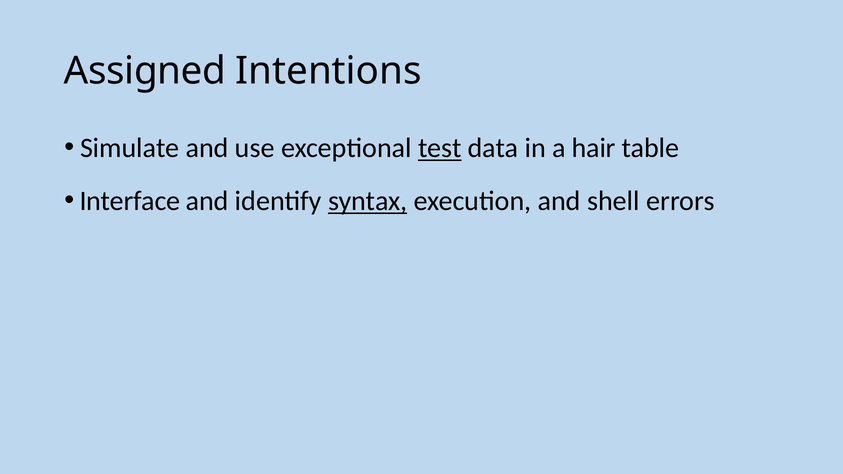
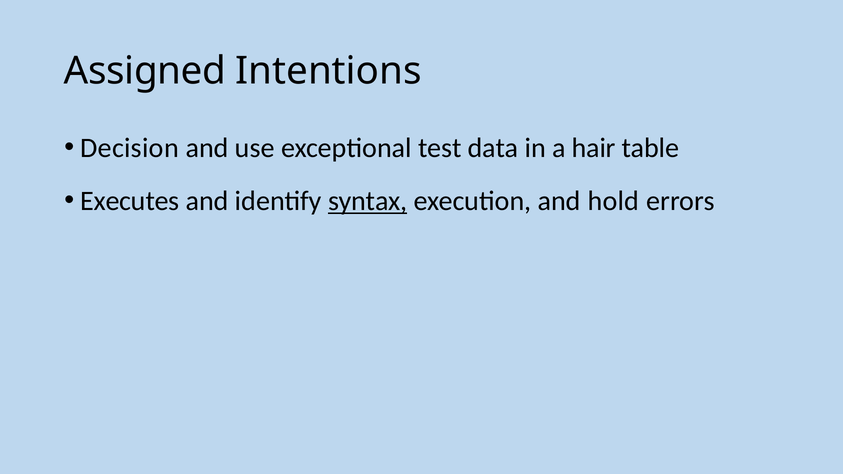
Simulate: Simulate -> Decision (130, 148)
test underline: present -> none (440, 148)
Interface: Interface -> Executes (130, 201)
shell: shell -> hold (613, 201)
